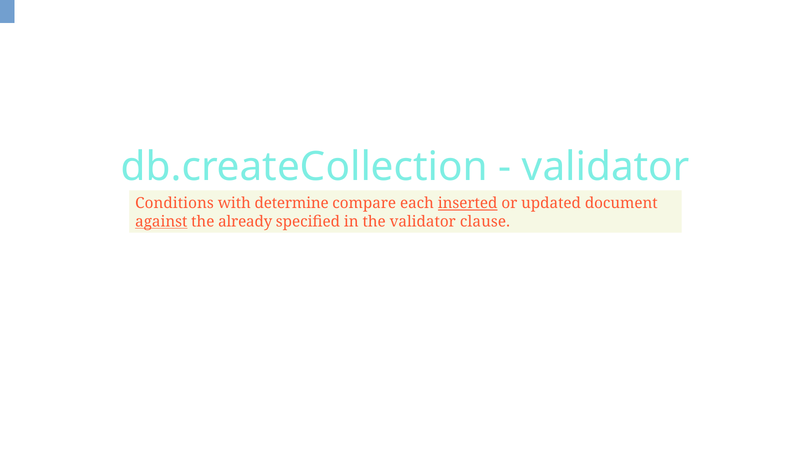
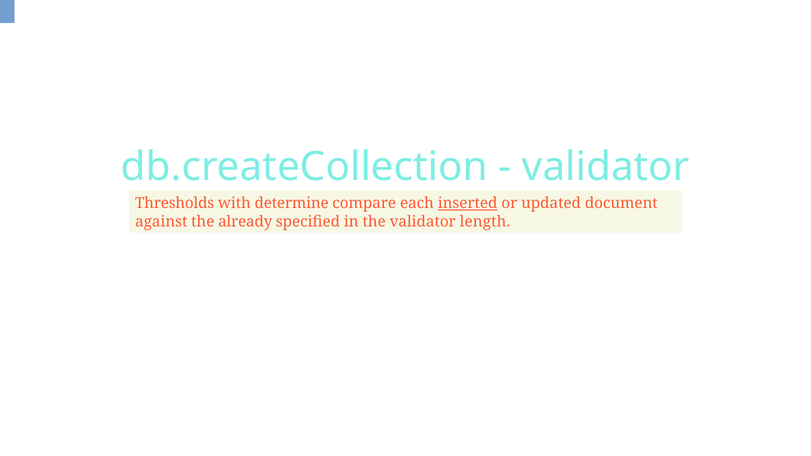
Conditions: Conditions -> Thresholds (175, 204)
against underline: present -> none (161, 222)
clause: clause -> length (485, 222)
